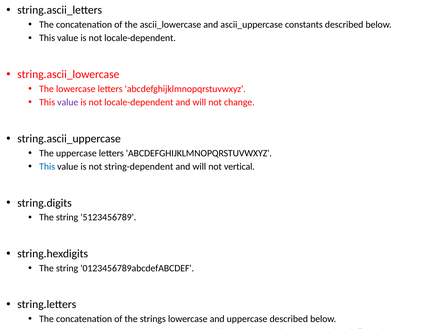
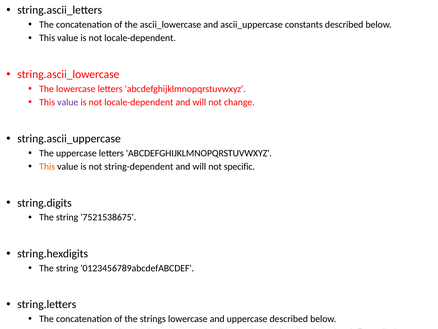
This colour: blue -> orange (47, 166)
not vertical: vertical -> specific (239, 166)
5123456789: 5123456789 -> 7521538675 (108, 217)
